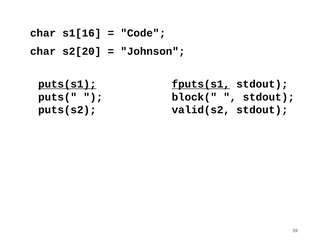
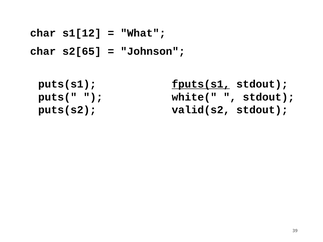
s1[16: s1[16 -> s1[12 (82, 33)
Code: Code -> What (143, 33)
s2[20: s2[20 -> s2[65 (82, 51)
puts(s1 underline: present -> none (67, 84)
block(: block( -> white( (194, 97)
